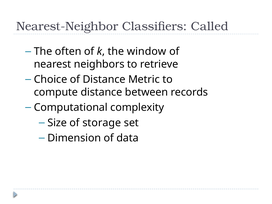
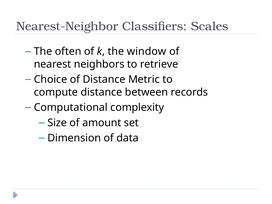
Called: Called -> Scales (210, 26)
storage: storage -> amount (102, 123)
